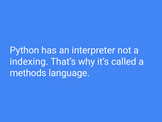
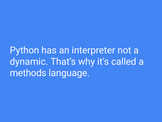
indexing: indexing -> dynamic (29, 61)
